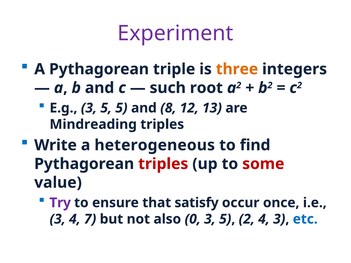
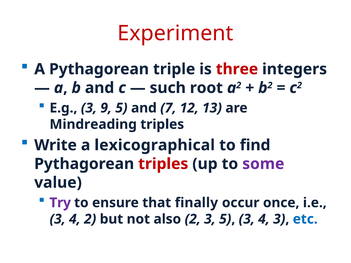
Experiment colour: purple -> red (175, 33)
three colour: orange -> red (237, 69)
E.g 3 5: 5 -> 9 (106, 108)
8: 8 -> 7 (168, 108)
heterogeneous: heterogeneous -> lexicographical (155, 145)
some colour: red -> purple (263, 164)
satisfy: satisfy -> finally (196, 203)
4 7: 7 -> 2 (90, 219)
also 0: 0 -> 2 (193, 219)
5 2: 2 -> 3 (247, 219)
